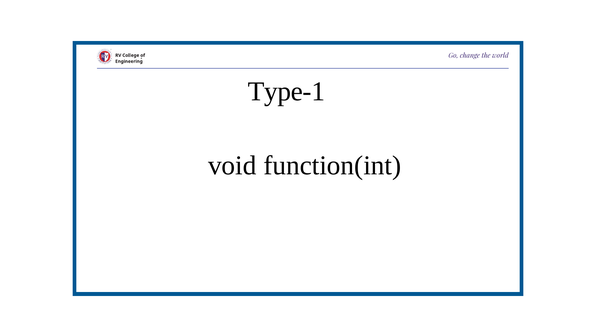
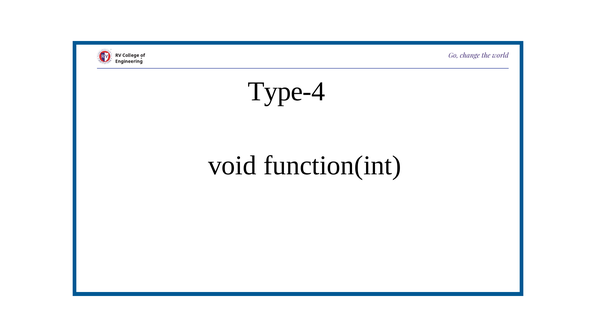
Type-1: Type-1 -> Type-4 (286, 91)
